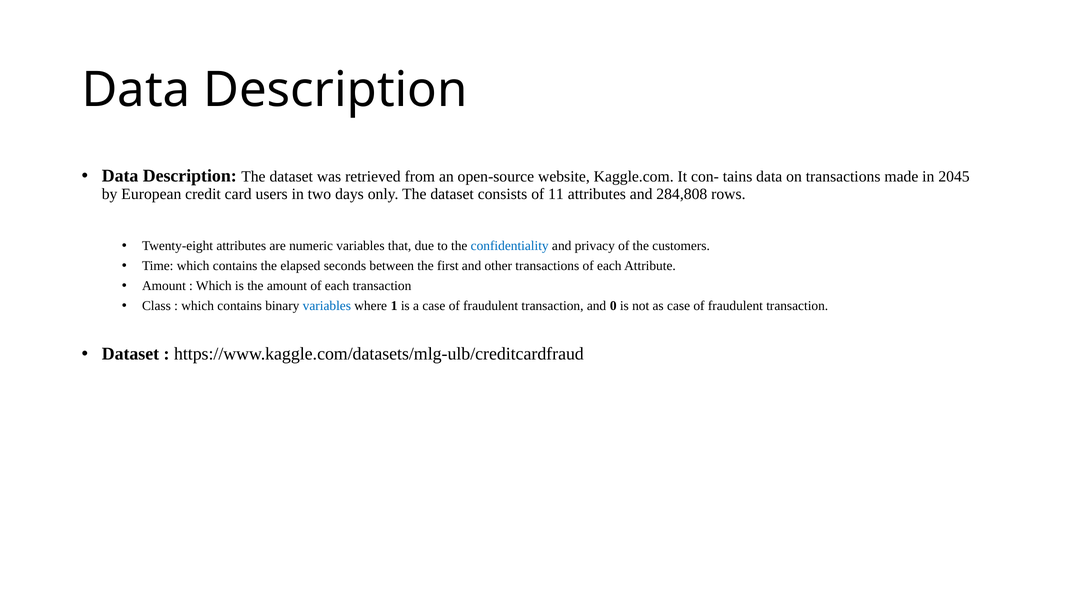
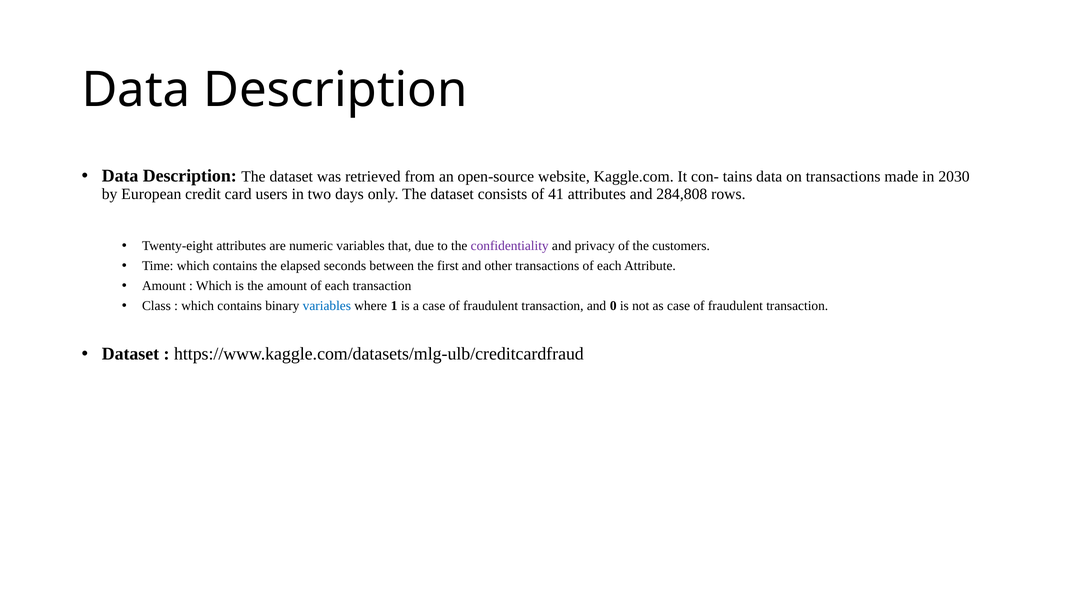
2045: 2045 -> 2030 (954, 177)
11: 11 -> 41 (556, 194)
confidentiality colour: blue -> purple (510, 246)
